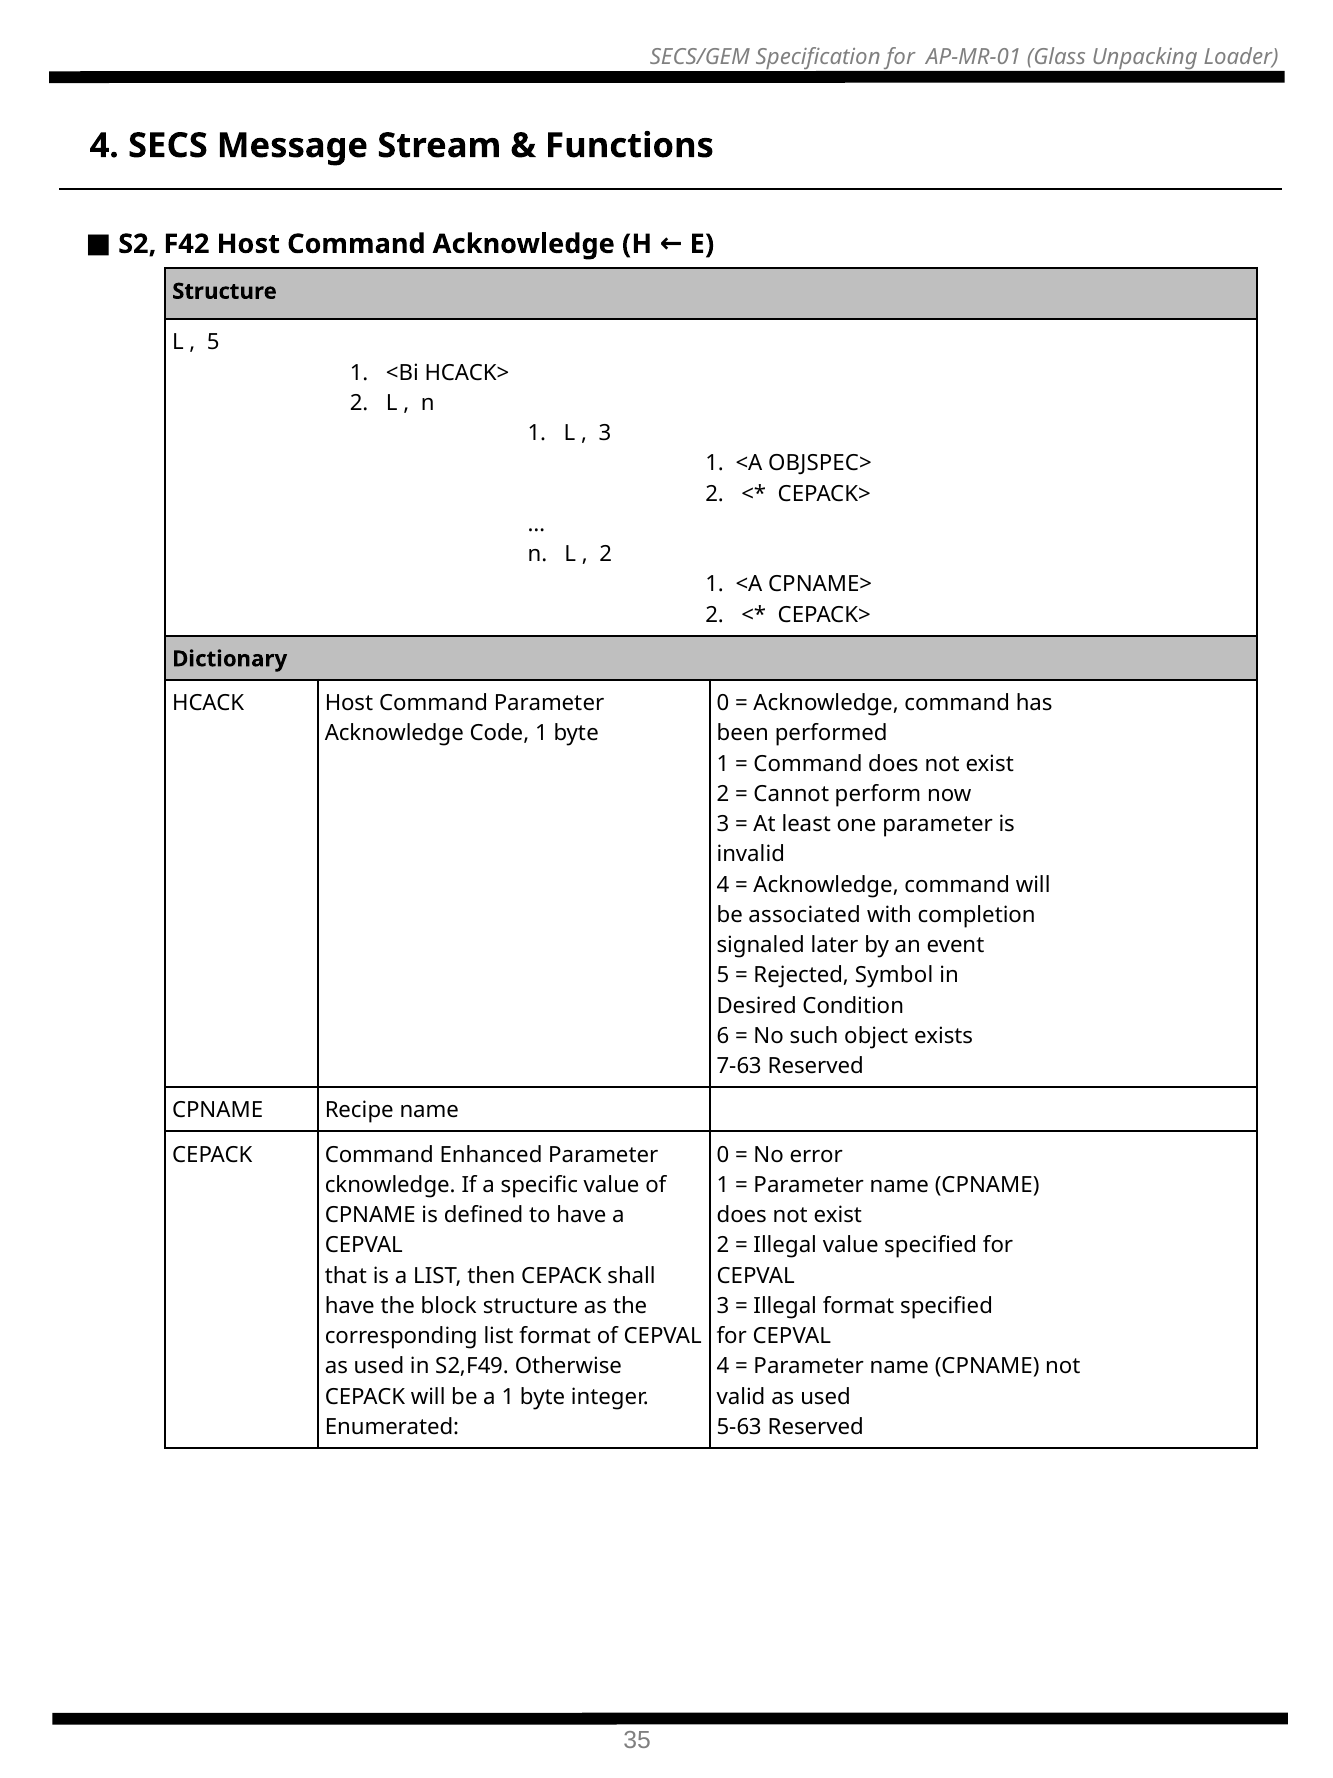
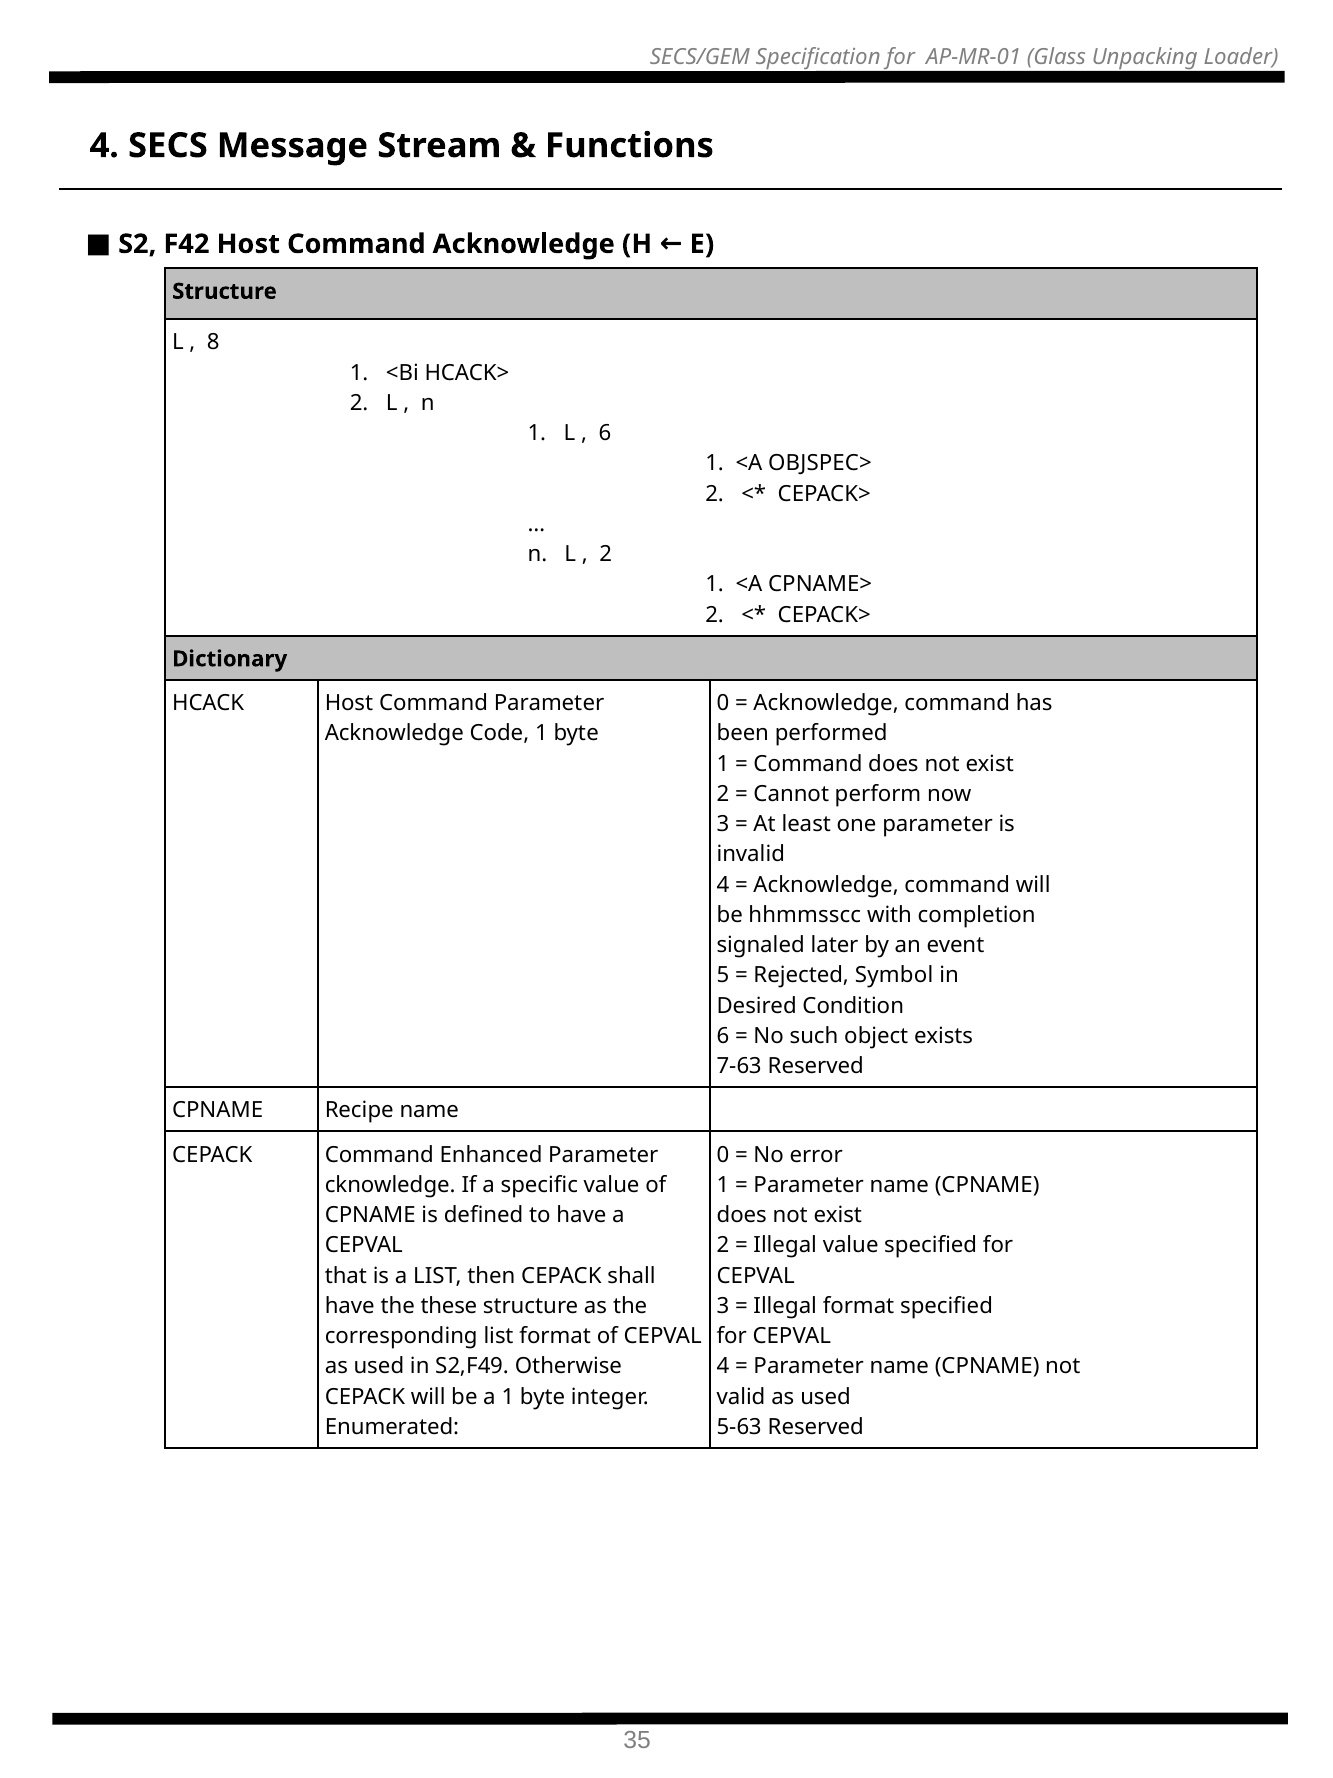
5: 5 -> 8 (213, 342)
3: 3 -> 6 (605, 433)
associated: associated -> hhmmsscc (805, 915)
block: block -> these (449, 1306)
